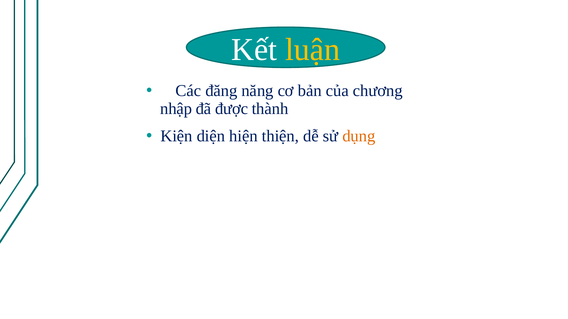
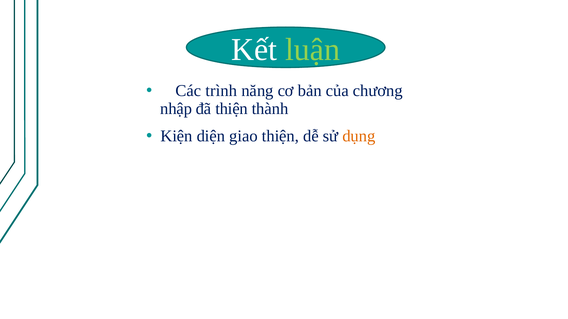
luận colour: yellow -> light green (313, 50)
đăng: đăng -> trình (221, 91)
đã được: được -> thiện (232, 109)
hiện: hiện -> giao (243, 136)
